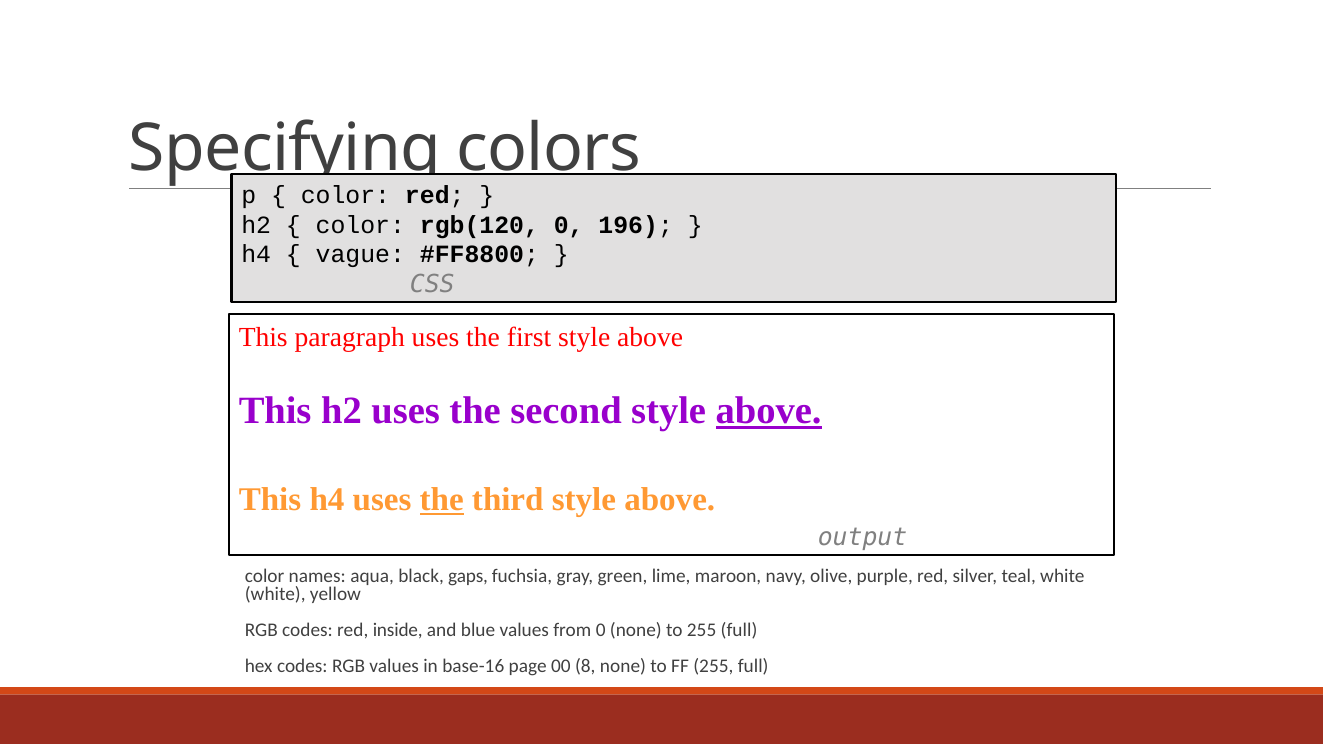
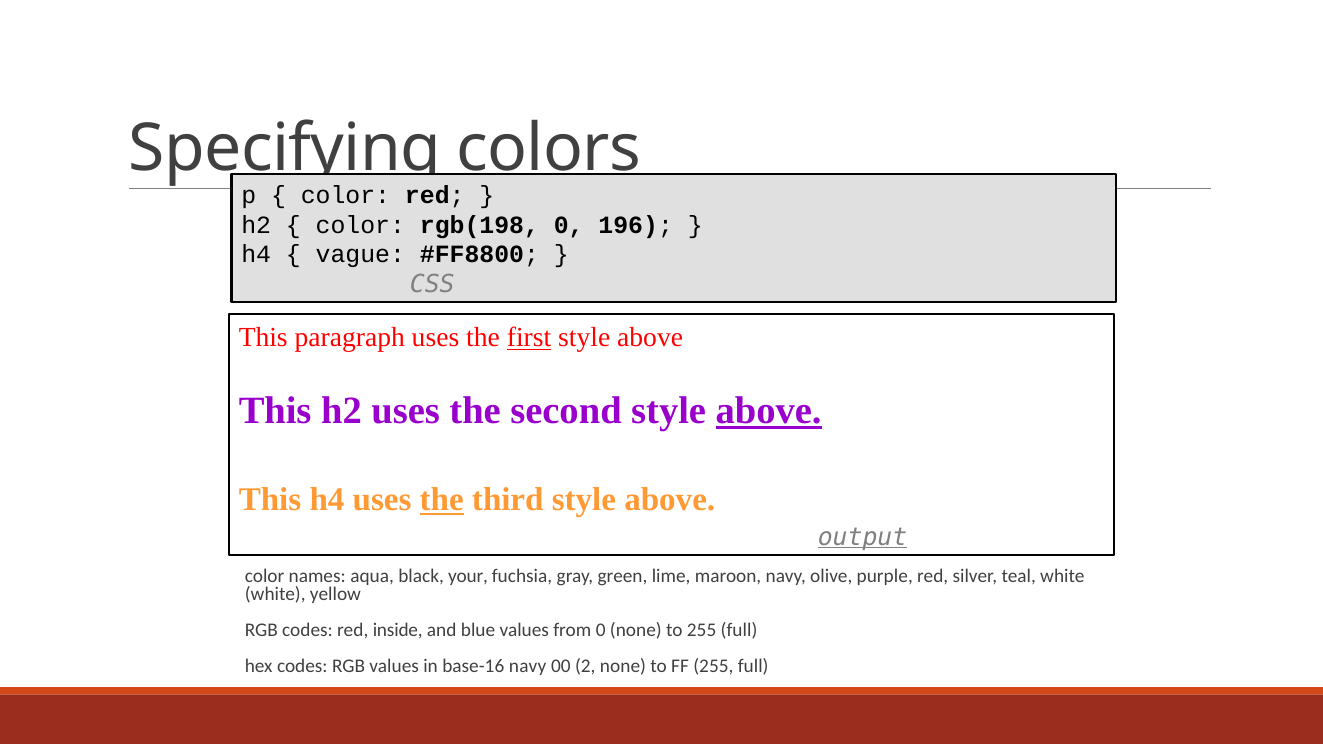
rgb(120: rgb(120 -> rgb(198 (479, 225)
first underline: none -> present (529, 338)
output underline: none -> present (863, 537)
gaps: gaps -> your (468, 576)
base-16 page: page -> navy (528, 667)
8: 8 -> 2 (585, 667)
